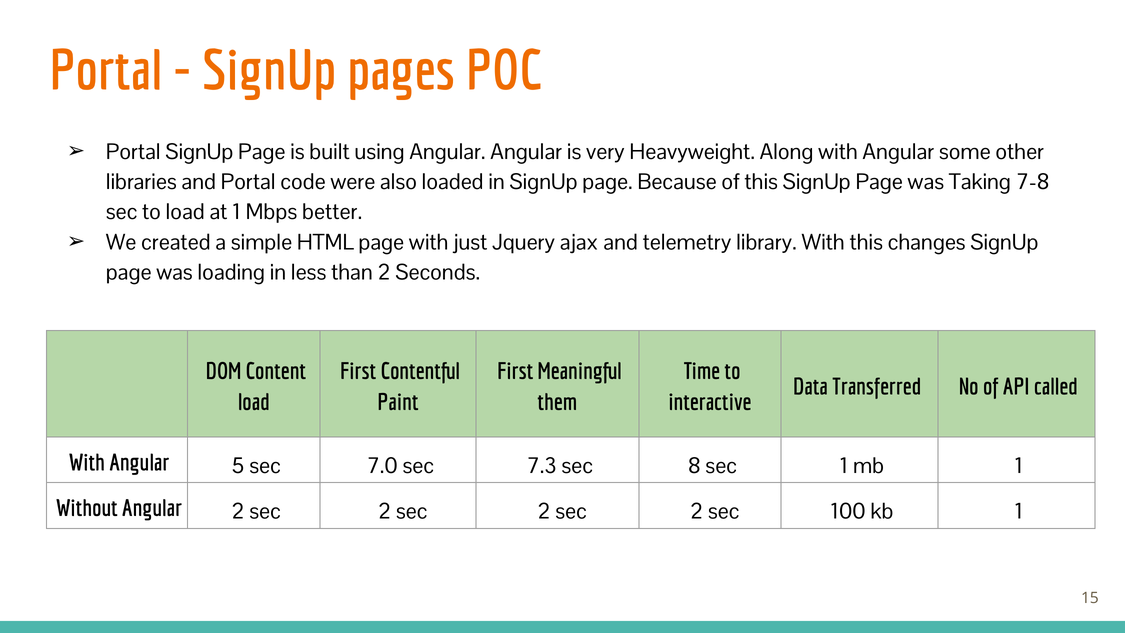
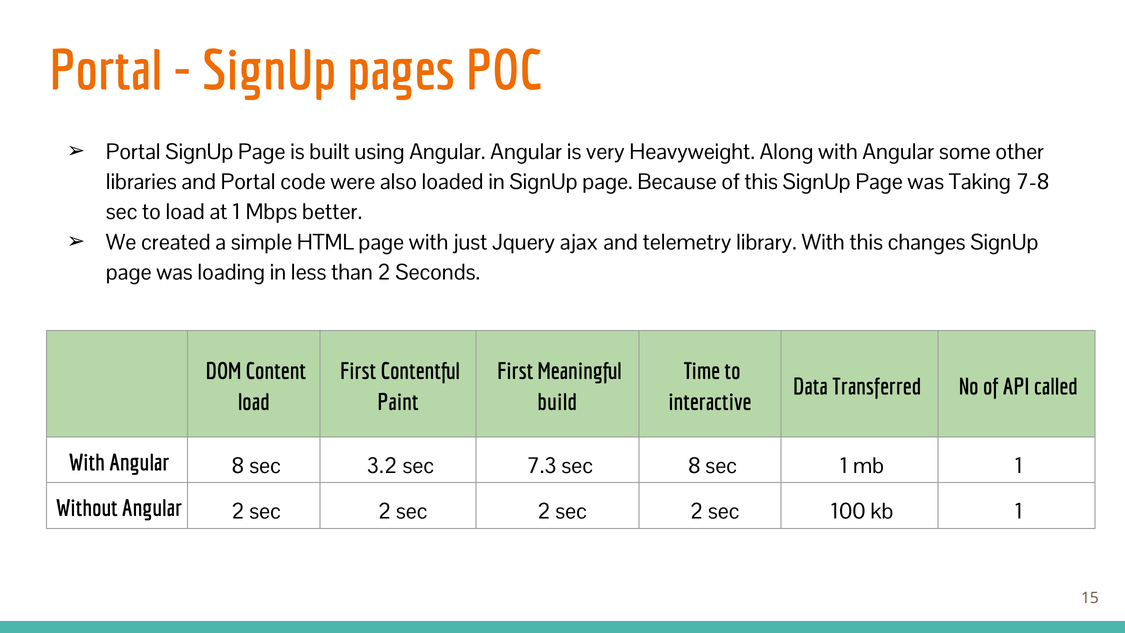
them: them -> build (557, 402)
Angular 5: 5 -> 8 (238, 466)
7.0: 7.0 -> 3.2 (382, 466)
